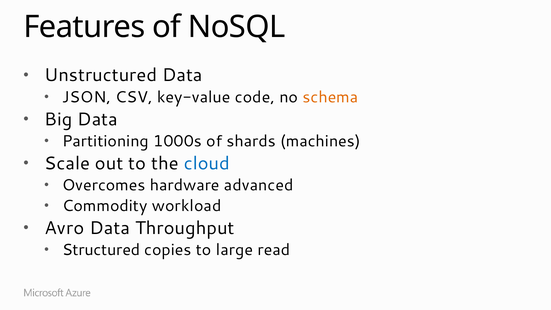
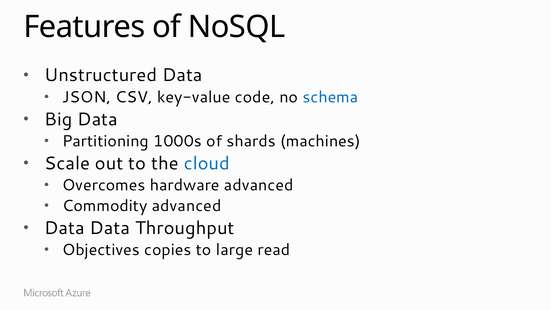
schema colour: orange -> blue (330, 97)
Commodity workload: workload -> advanced (187, 206)
Avro: Avro -> Data (64, 228)
Structured: Structured -> Objectives (101, 250)
